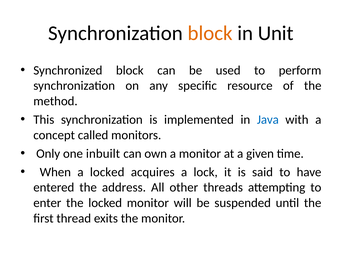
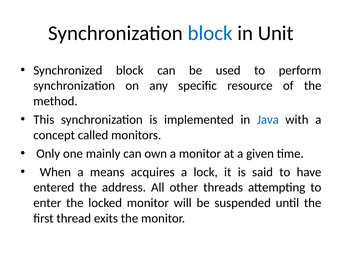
block colour: orange -> blue (210, 33)
inbuilt: inbuilt -> mainly (103, 153)
a locked: locked -> means (107, 172)
